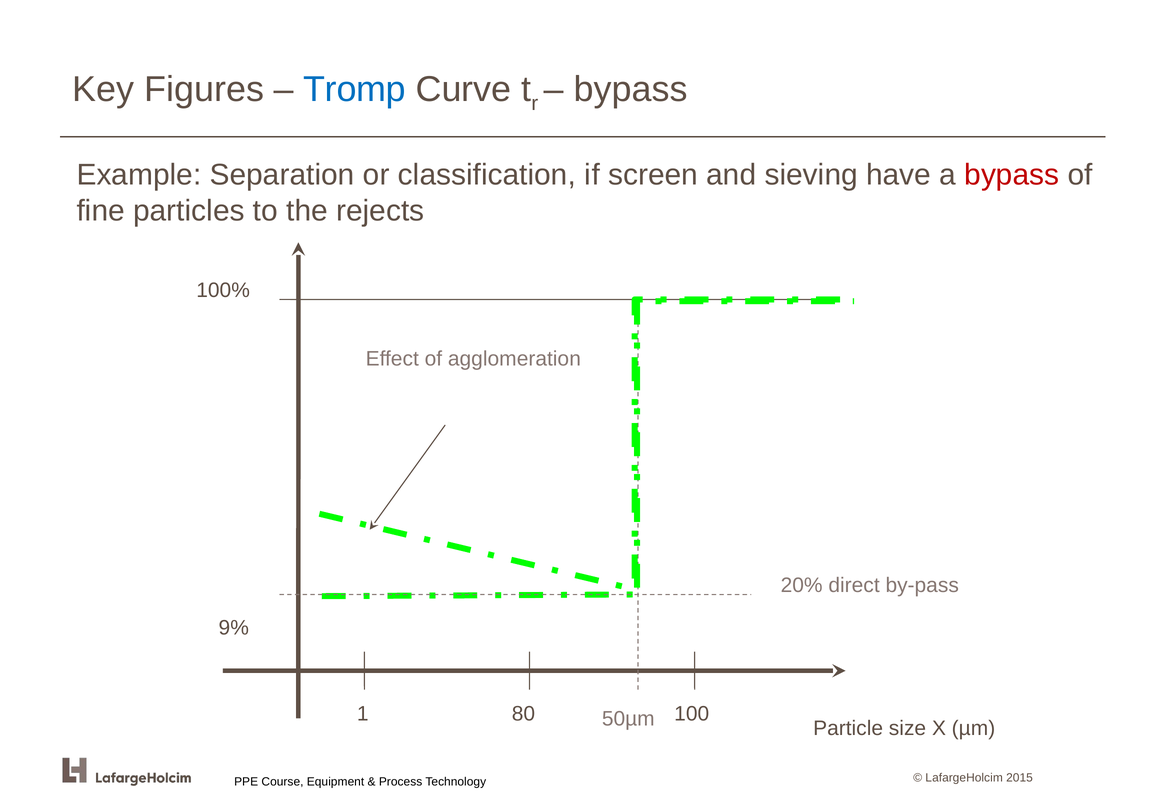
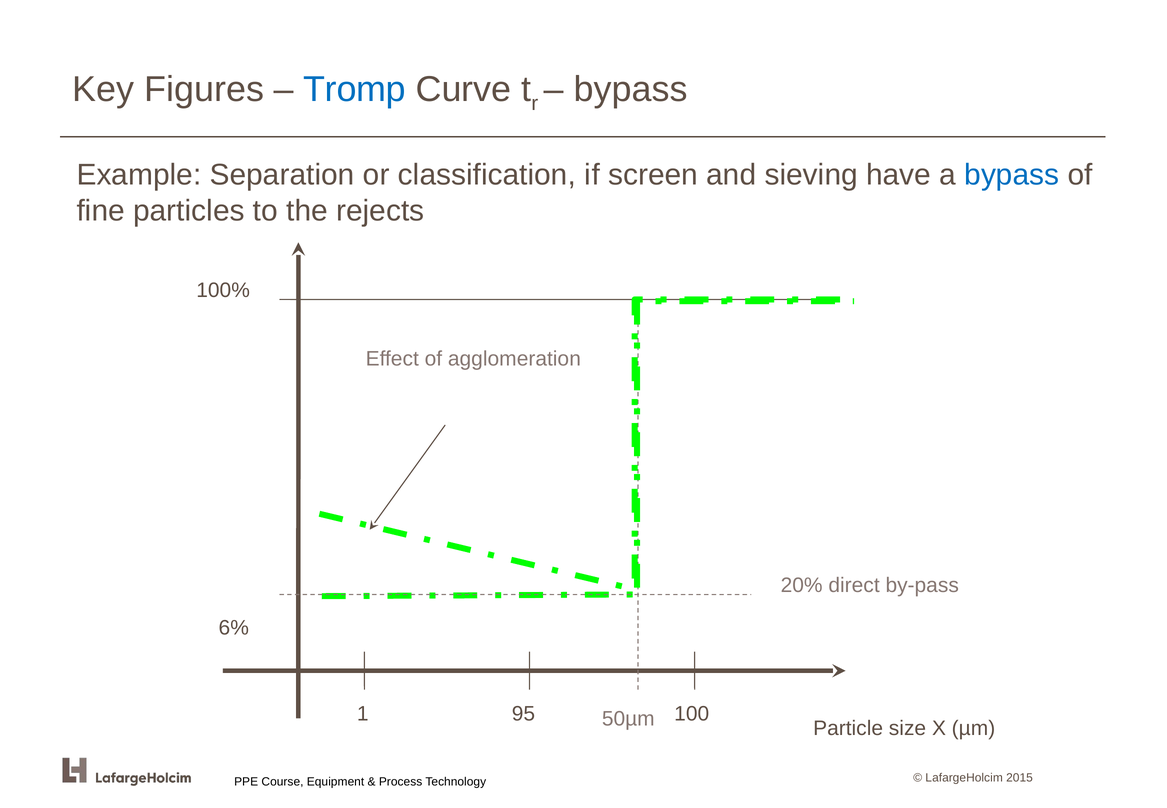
bypass colour: red -> blue (1012, 175)
9%: 9% -> 6% (234, 628)
80: 80 -> 95 (523, 714)
